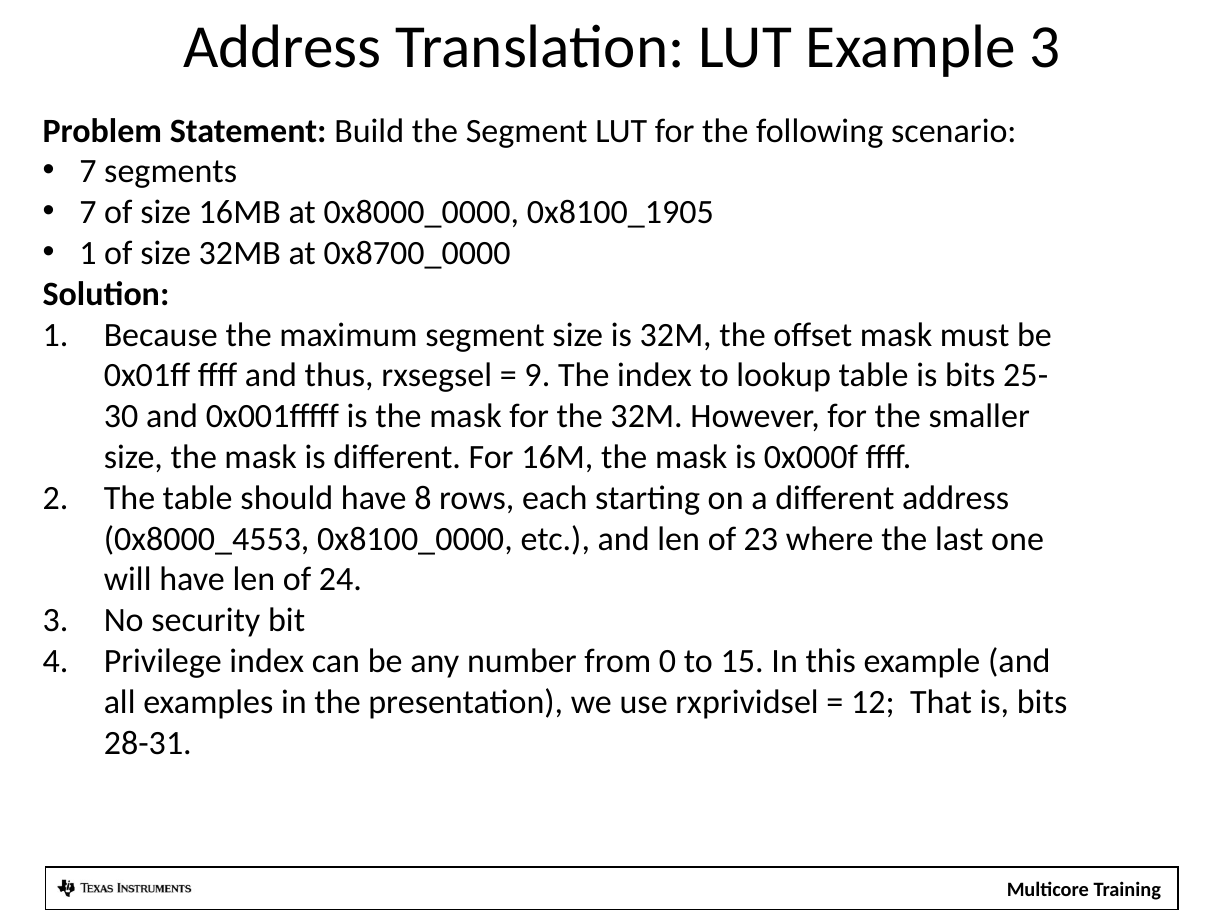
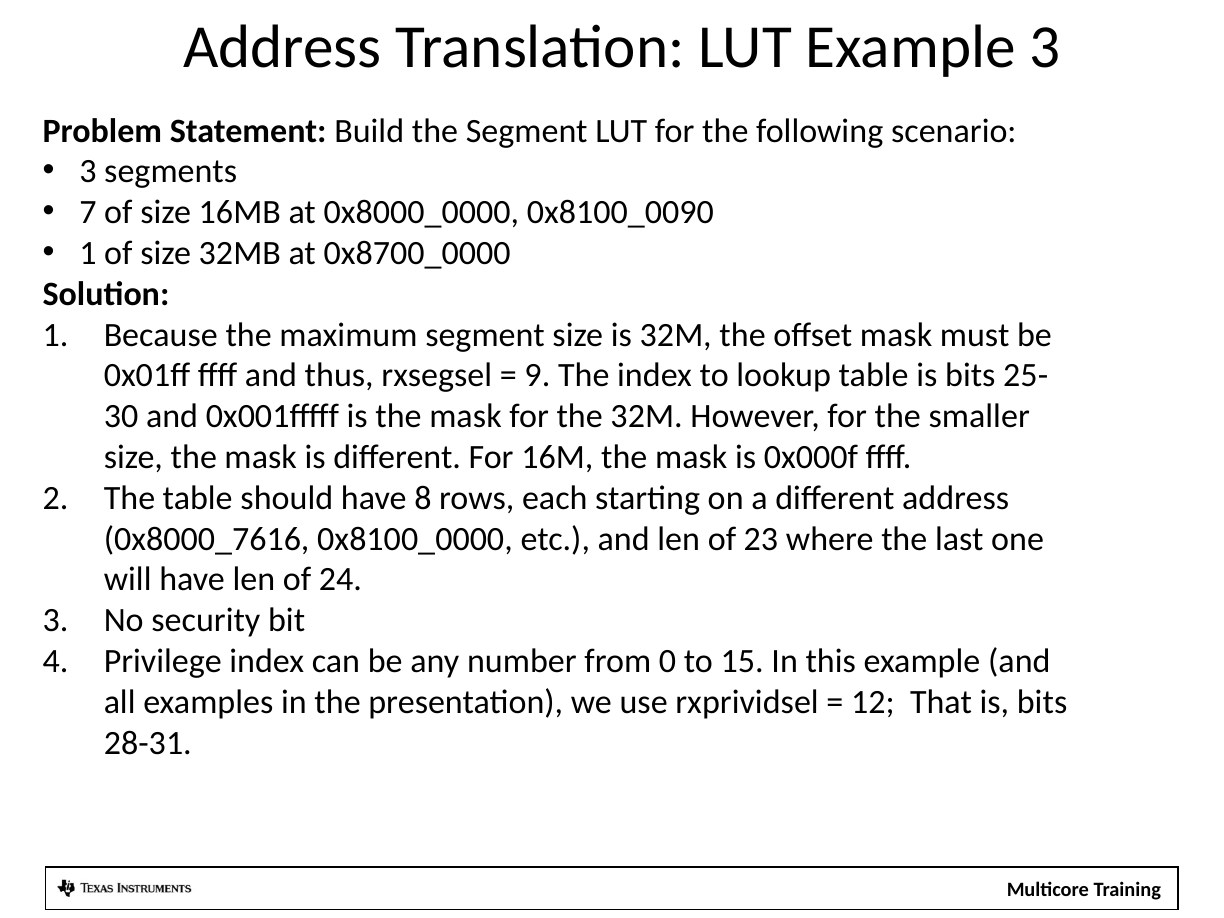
7: 7 -> 3 (88, 172)
0x8100_1905: 0x8100_1905 -> 0x8100_0090 (620, 212)
0x8000_4553: 0x8000_4553 -> 0x8000_7616 (207, 539)
